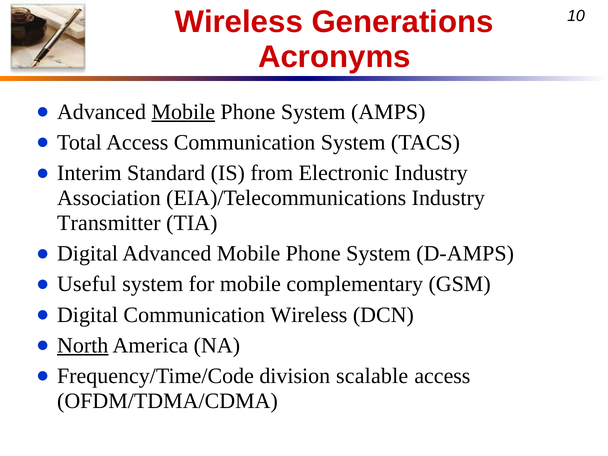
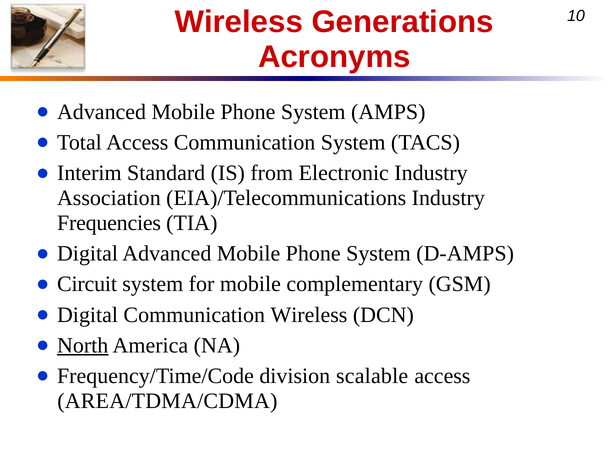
Mobile underline: present -> none (183, 112)
Transmitter: Transmitter -> Frequencies (109, 223)
Useful: Useful -> Circuit (87, 284)
OFDM/TDMA/CDMA: OFDM/TDMA/CDMA -> AREA/TDMA/CDMA (167, 401)
